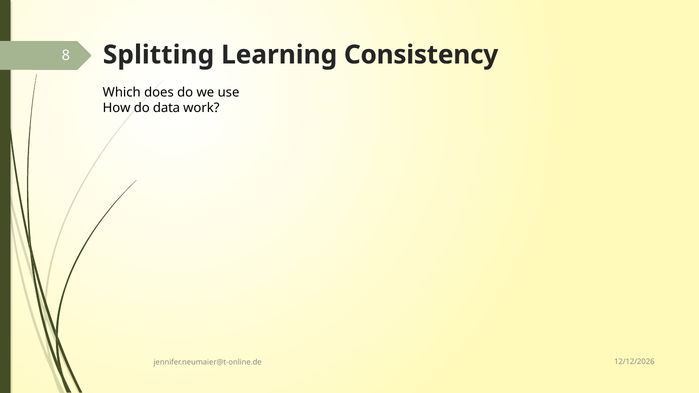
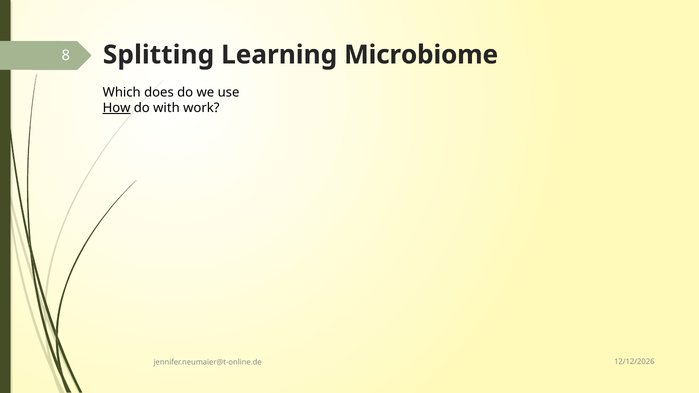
Consistency: Consistency -> Microbiome (421, 55)
How underline: none -> present (117, 108)
data: data -> with (166, 108)
